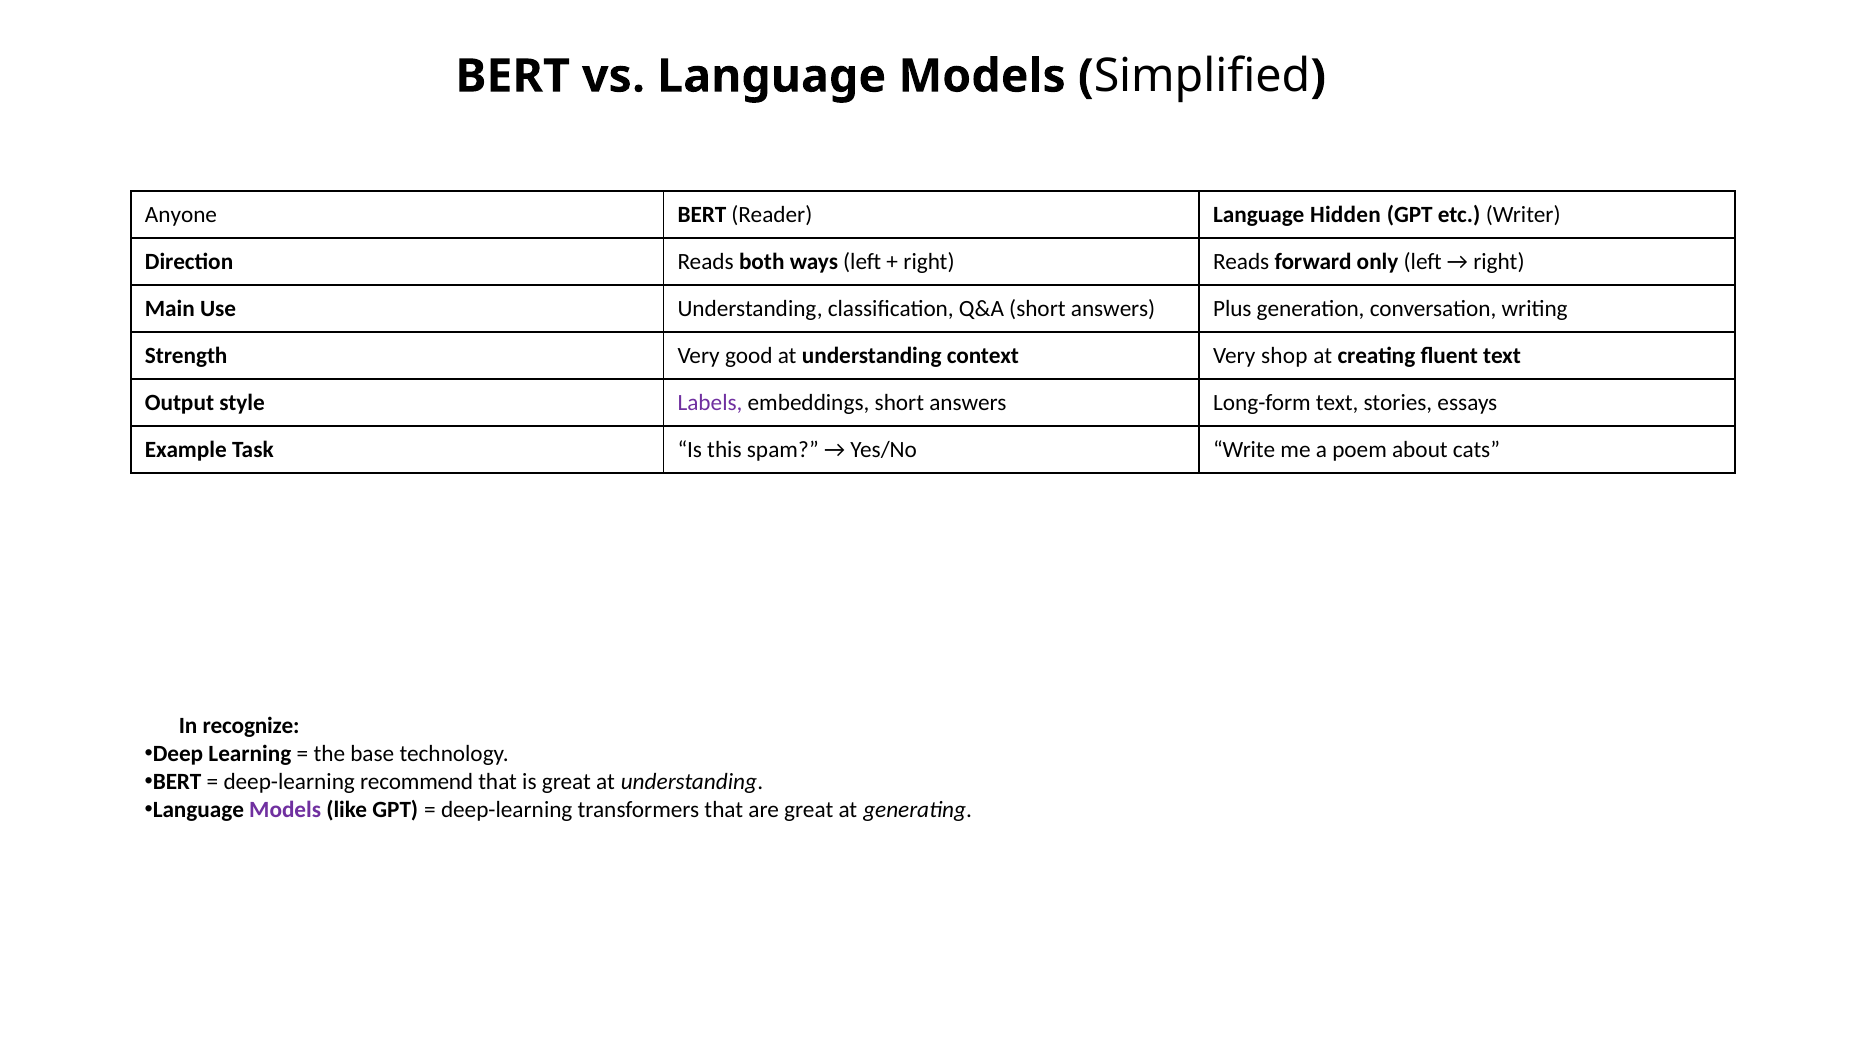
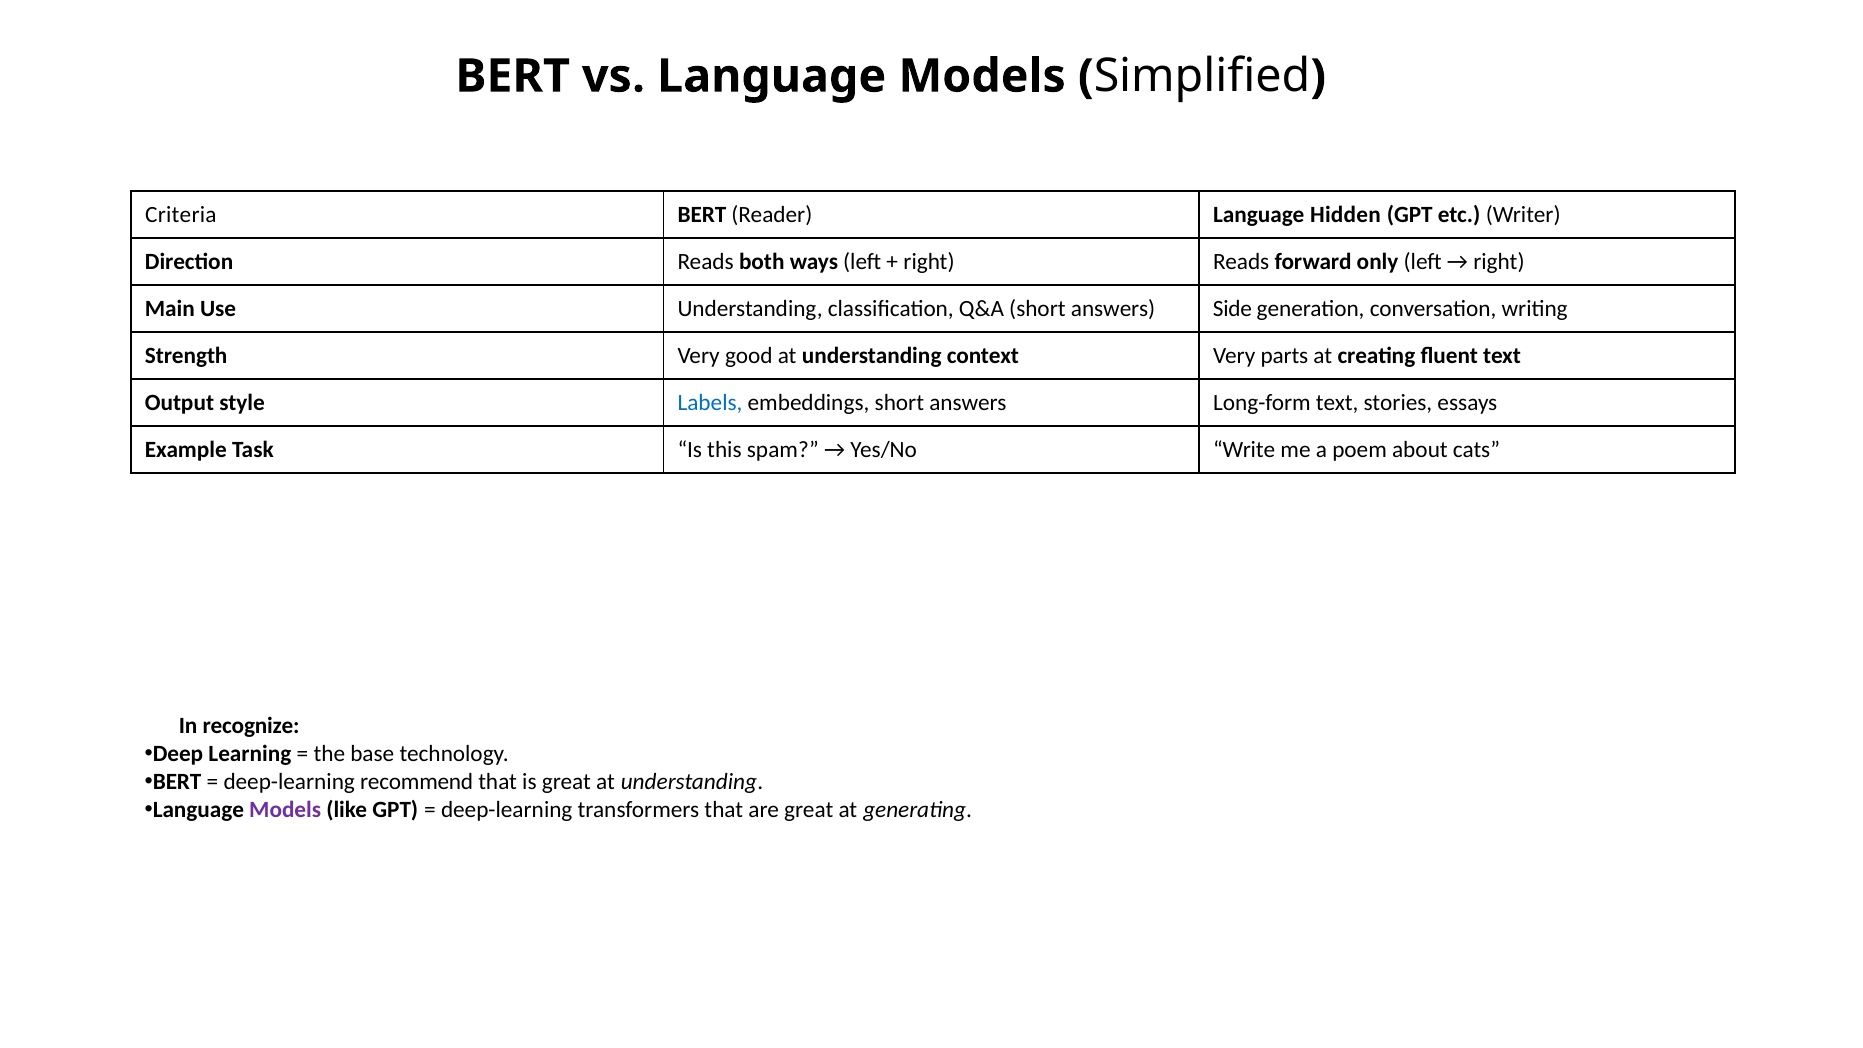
Anyone: Anyone -> Criteria (181, 215)
Plus: Plus -> Side (1232, 309)
shop: shop -> parts (1284, 356)
Labels colour: purple -> blue (710, 403)
